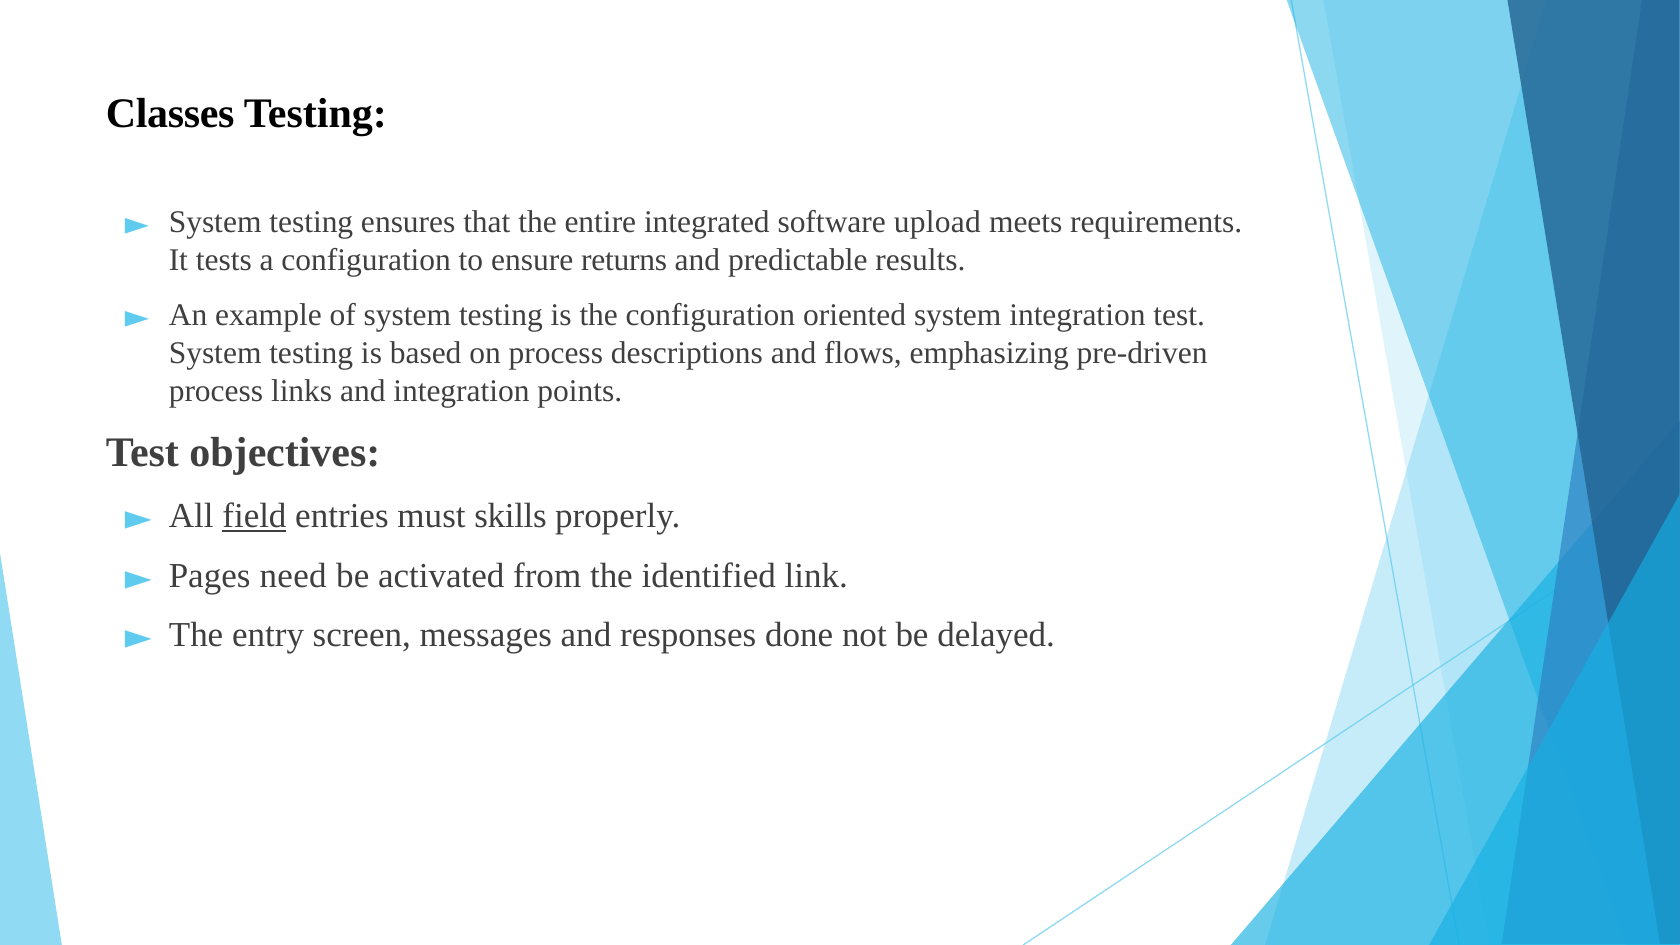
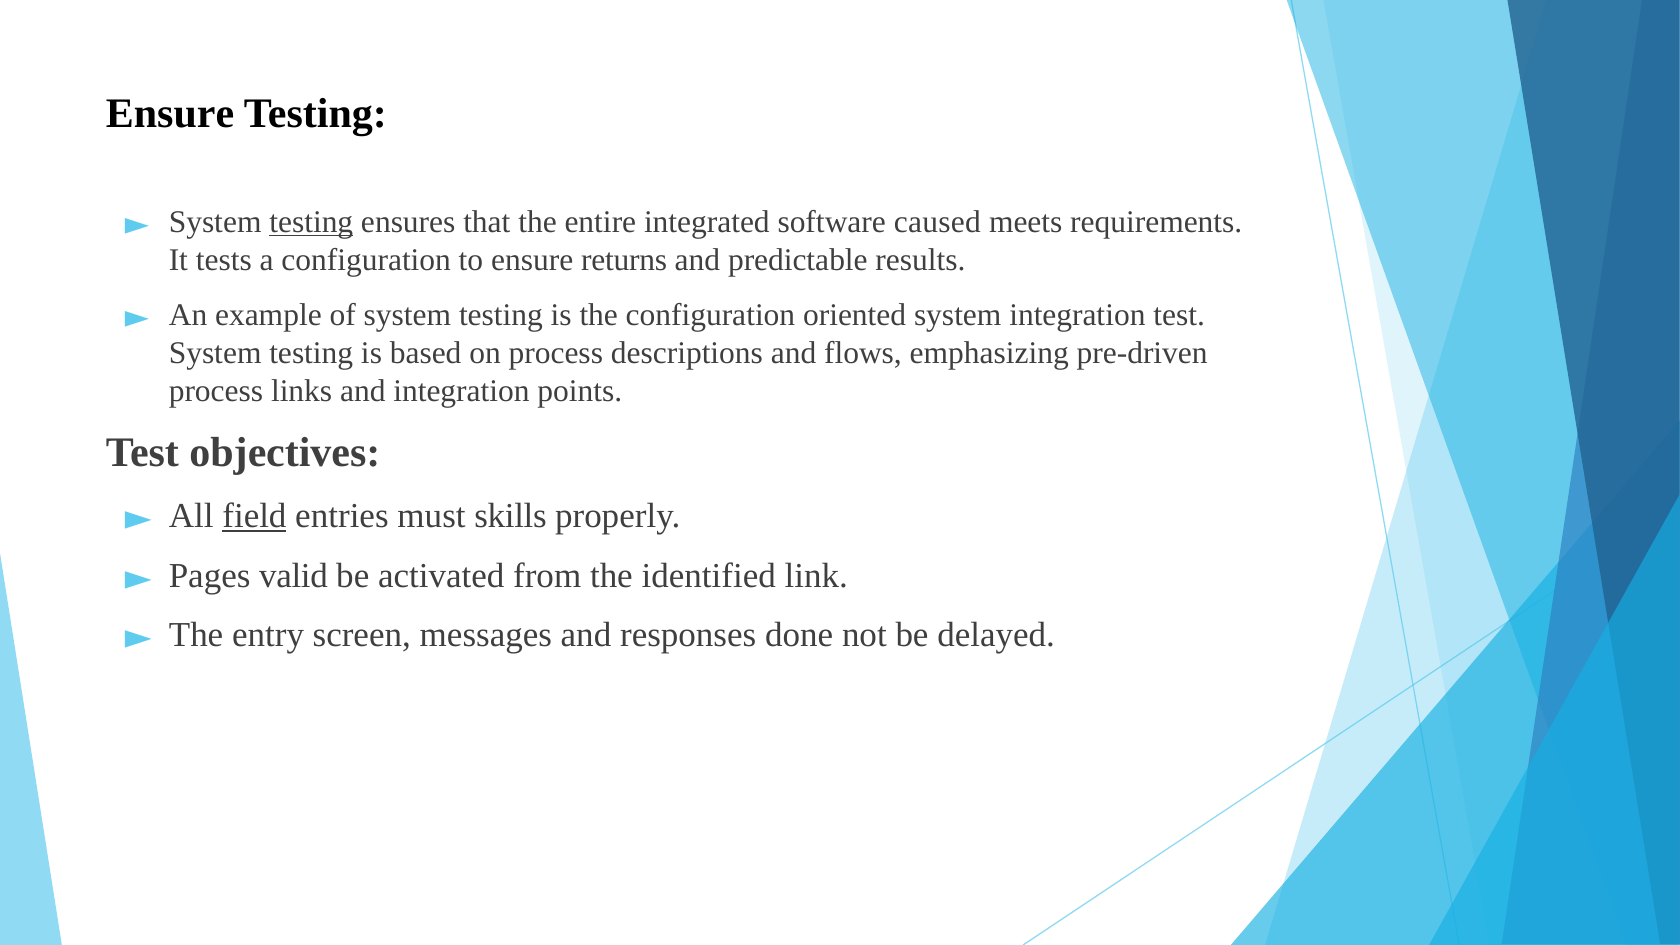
Classes: Classes -> Ensure (170, 114)
testing underline: none -> present (311, 222)
upload: upload -> caused (937, 222)
need: need -> valid (294, 576)
